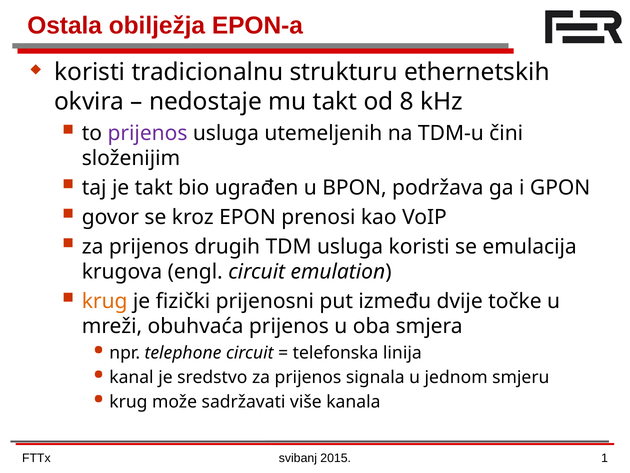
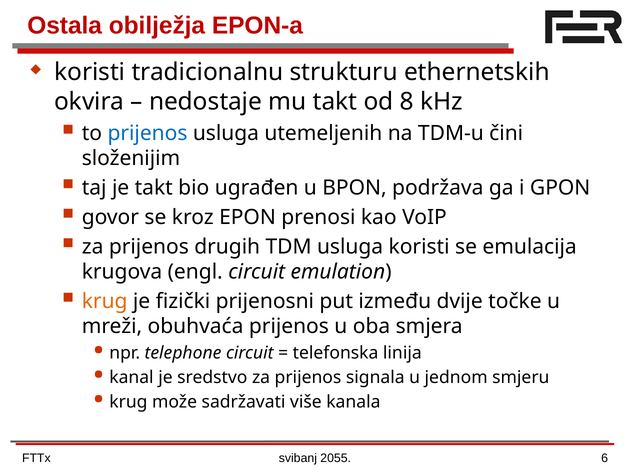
prijenos colour: purple -> blue (147, 133)
2015: 2015 -> 2055 (336, 458)
1: 1 -> 6 (605, 458)
